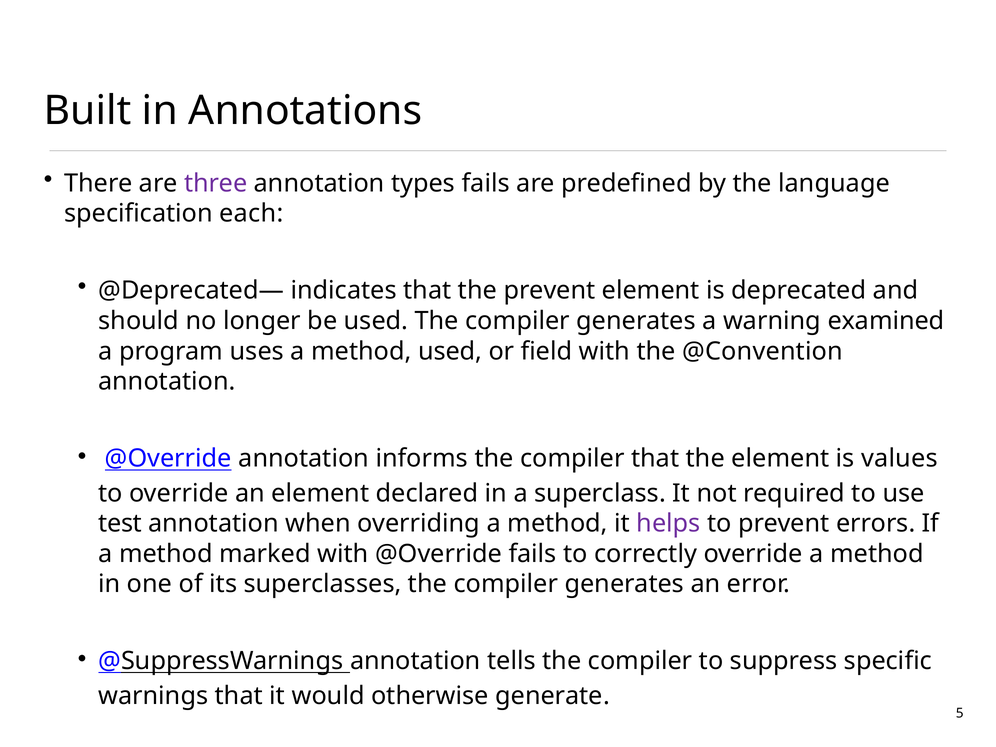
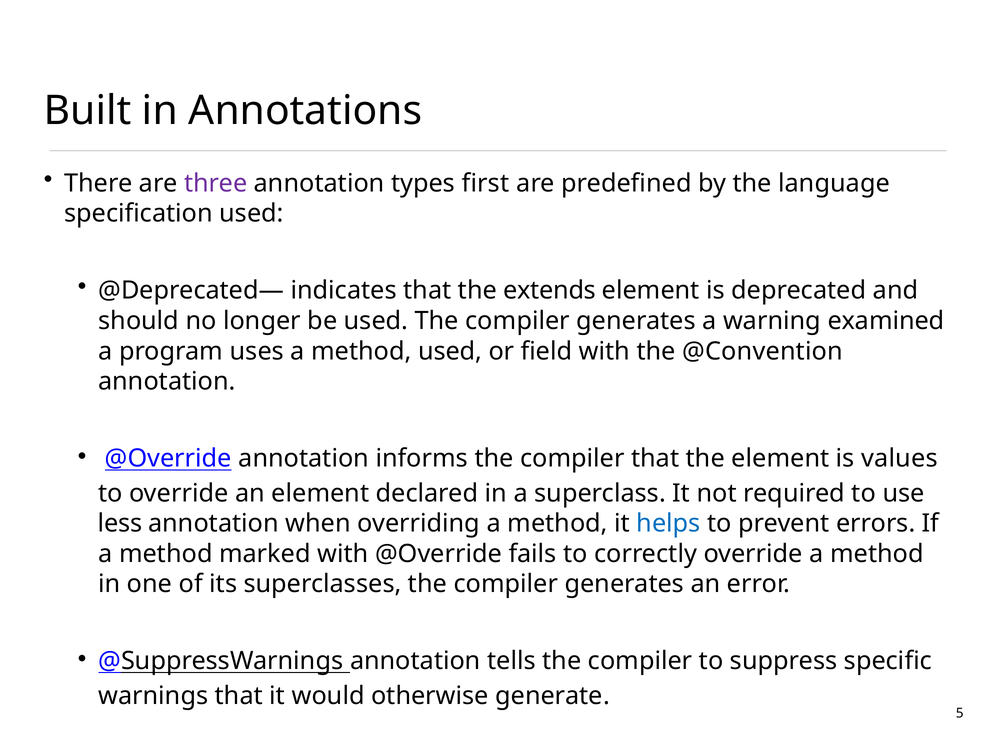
types fails: fails -> first (486, 183)
specification each: each -> used (251, 214)
the prevent: prevent -> extends (550, 291)
test: test -> less (120, 523)
helps colour: purple -> blue (669, 523)
